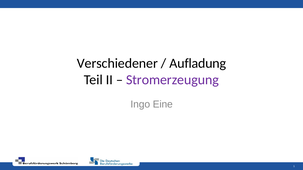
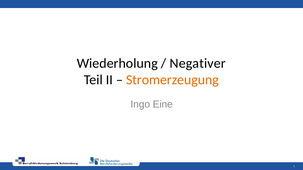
Verschiedener: Verschiedener -> Wiederholung (117, 63)
Aufladung: Aufladung -> Negativer (198, 63)
Stromerzeugung colour: purple -> orange (172, 80)
